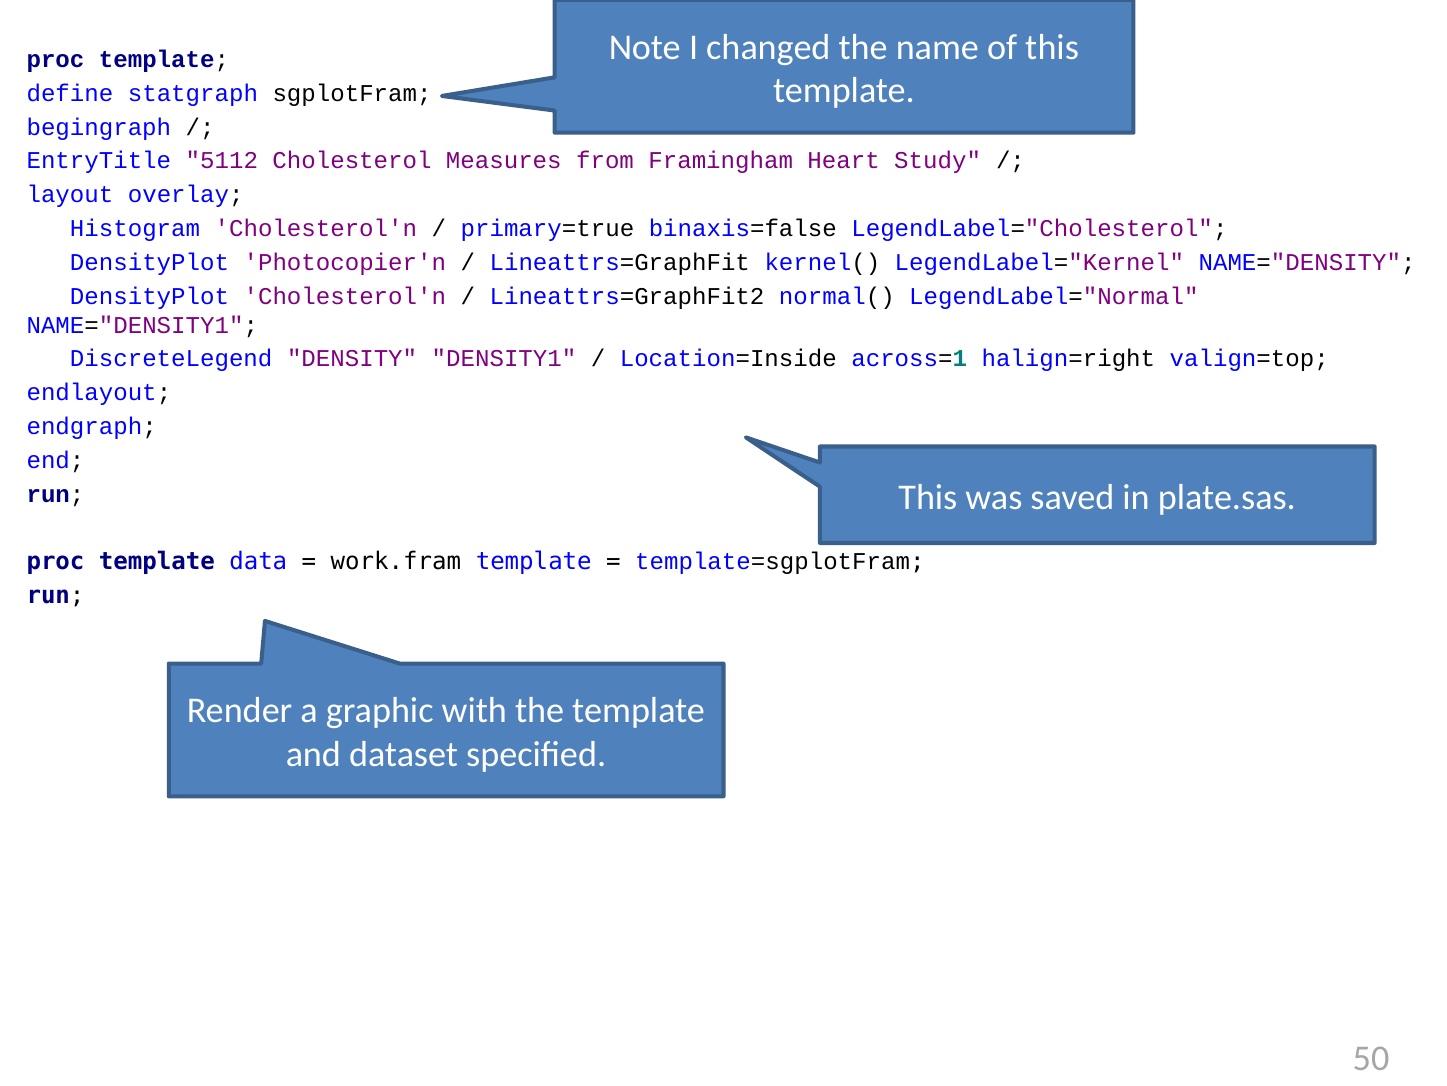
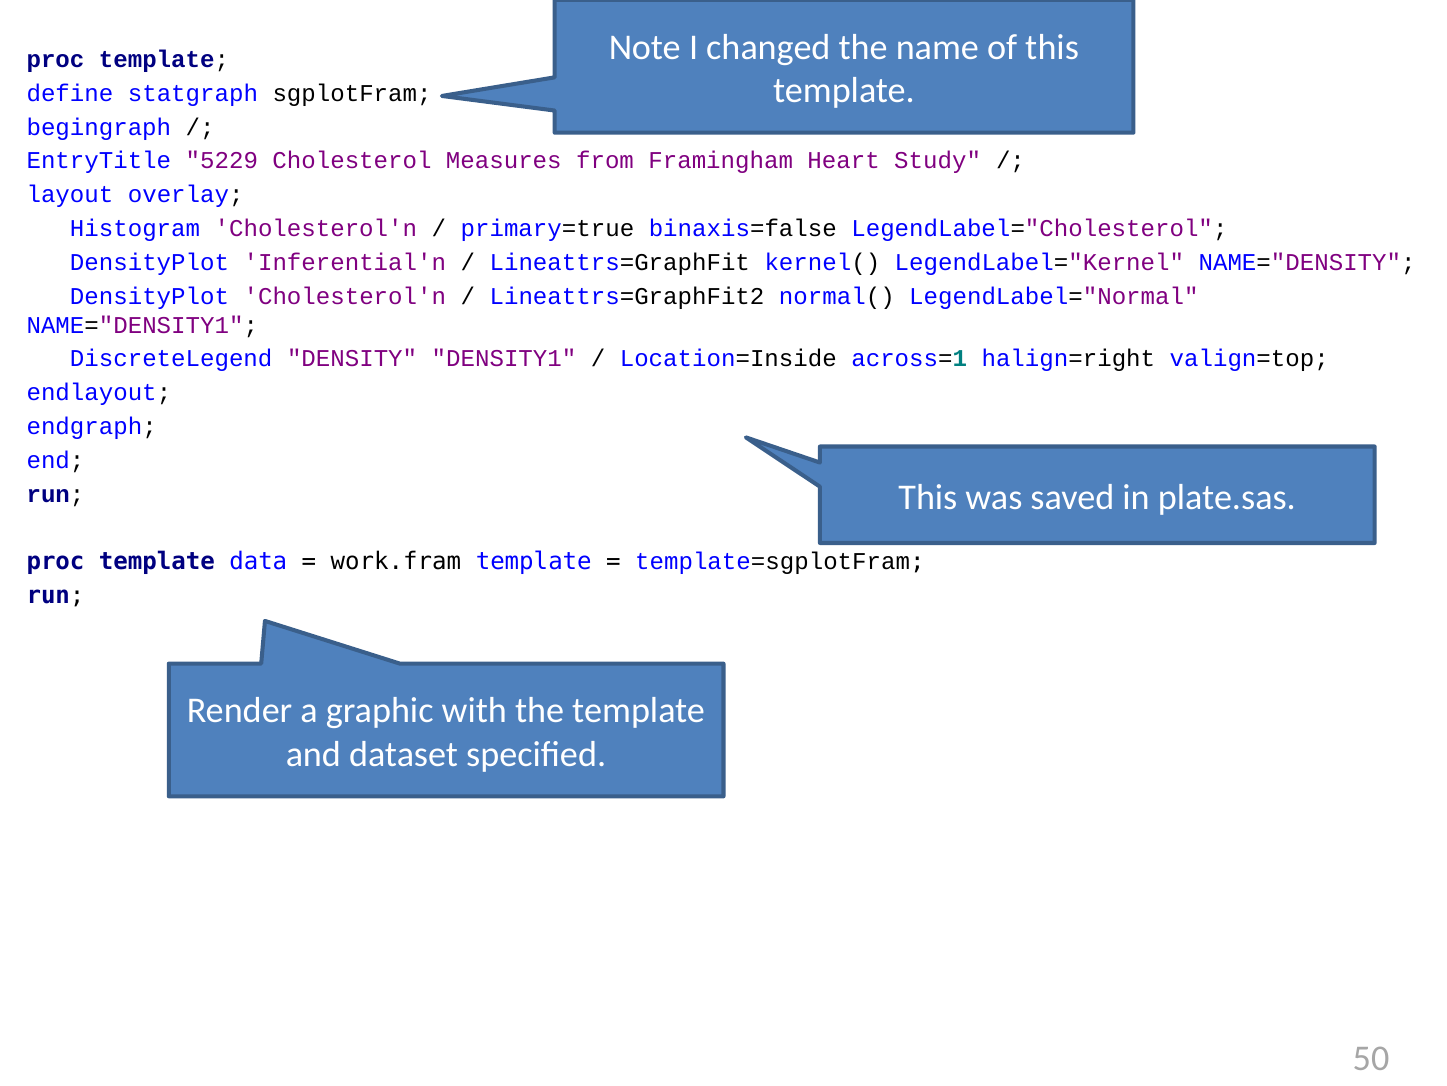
5112: 5112 -> 5229 (222, 161)
Photocopier'n: Photocopier'n -> Inferential'n (345, 262)
